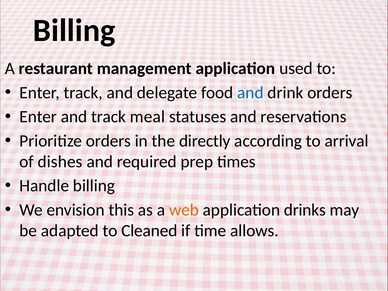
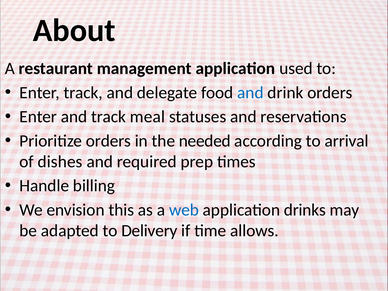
Billing: Billing -> About (74, 31)
directly: directly -> needed (205, 141)
web colour: orange -> blue (184, 210)
Cleaned: Cleaned -> Delivery (149, 231)
